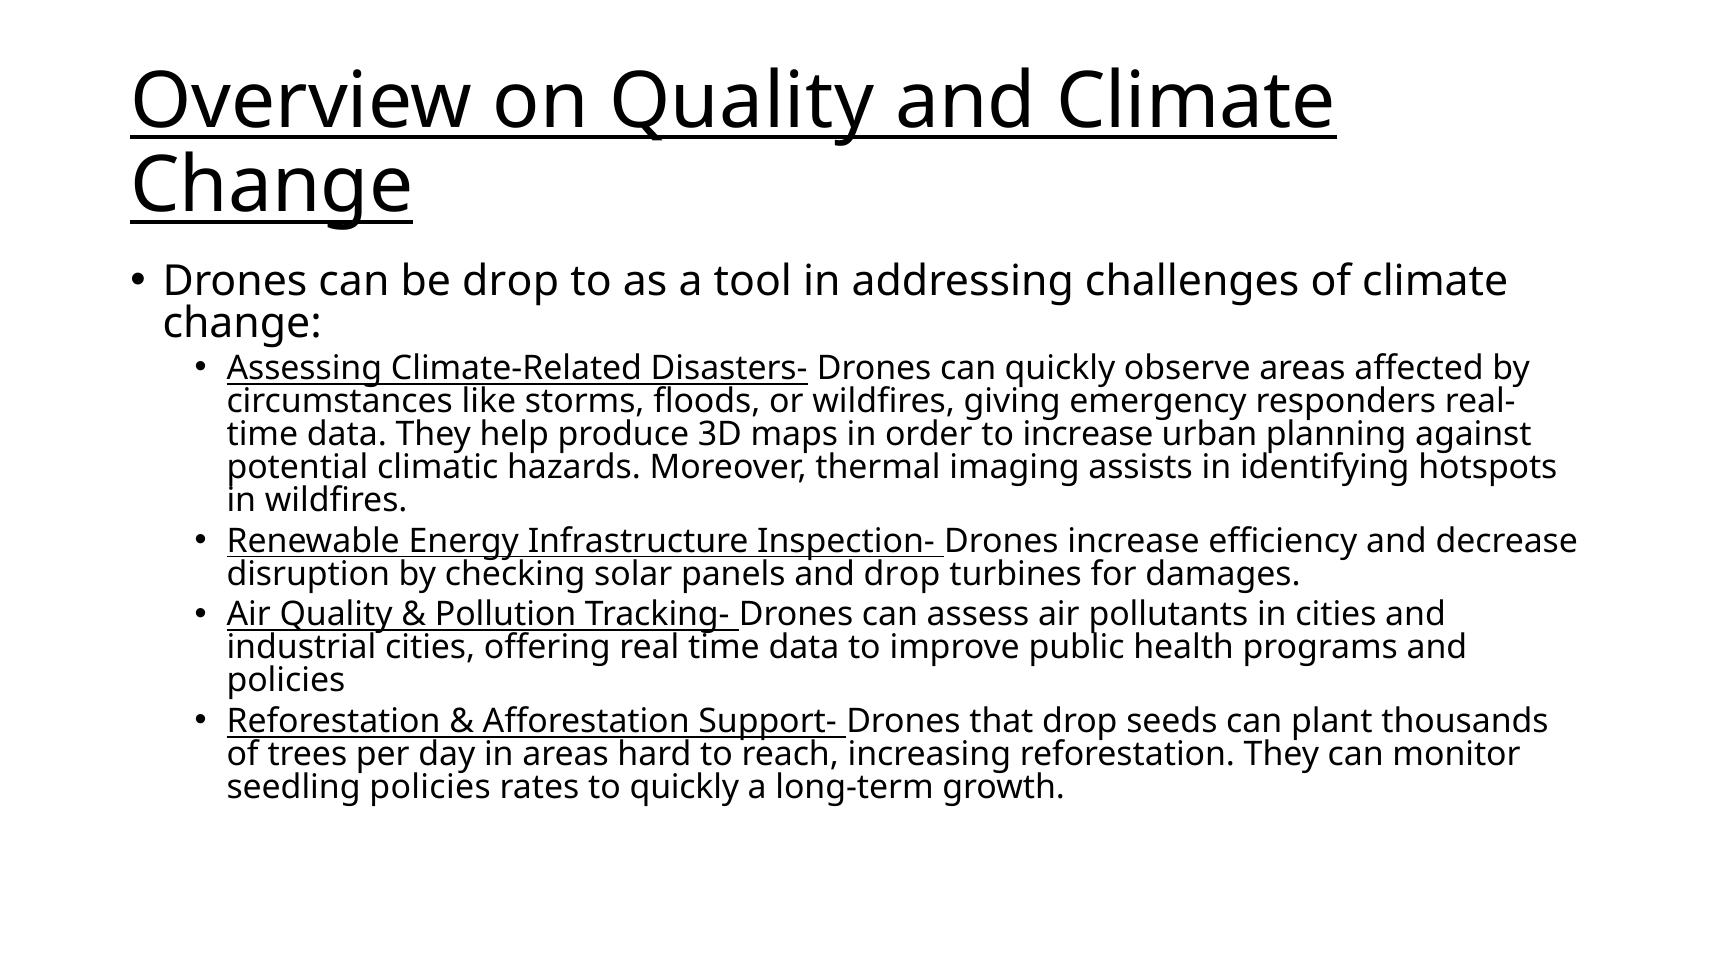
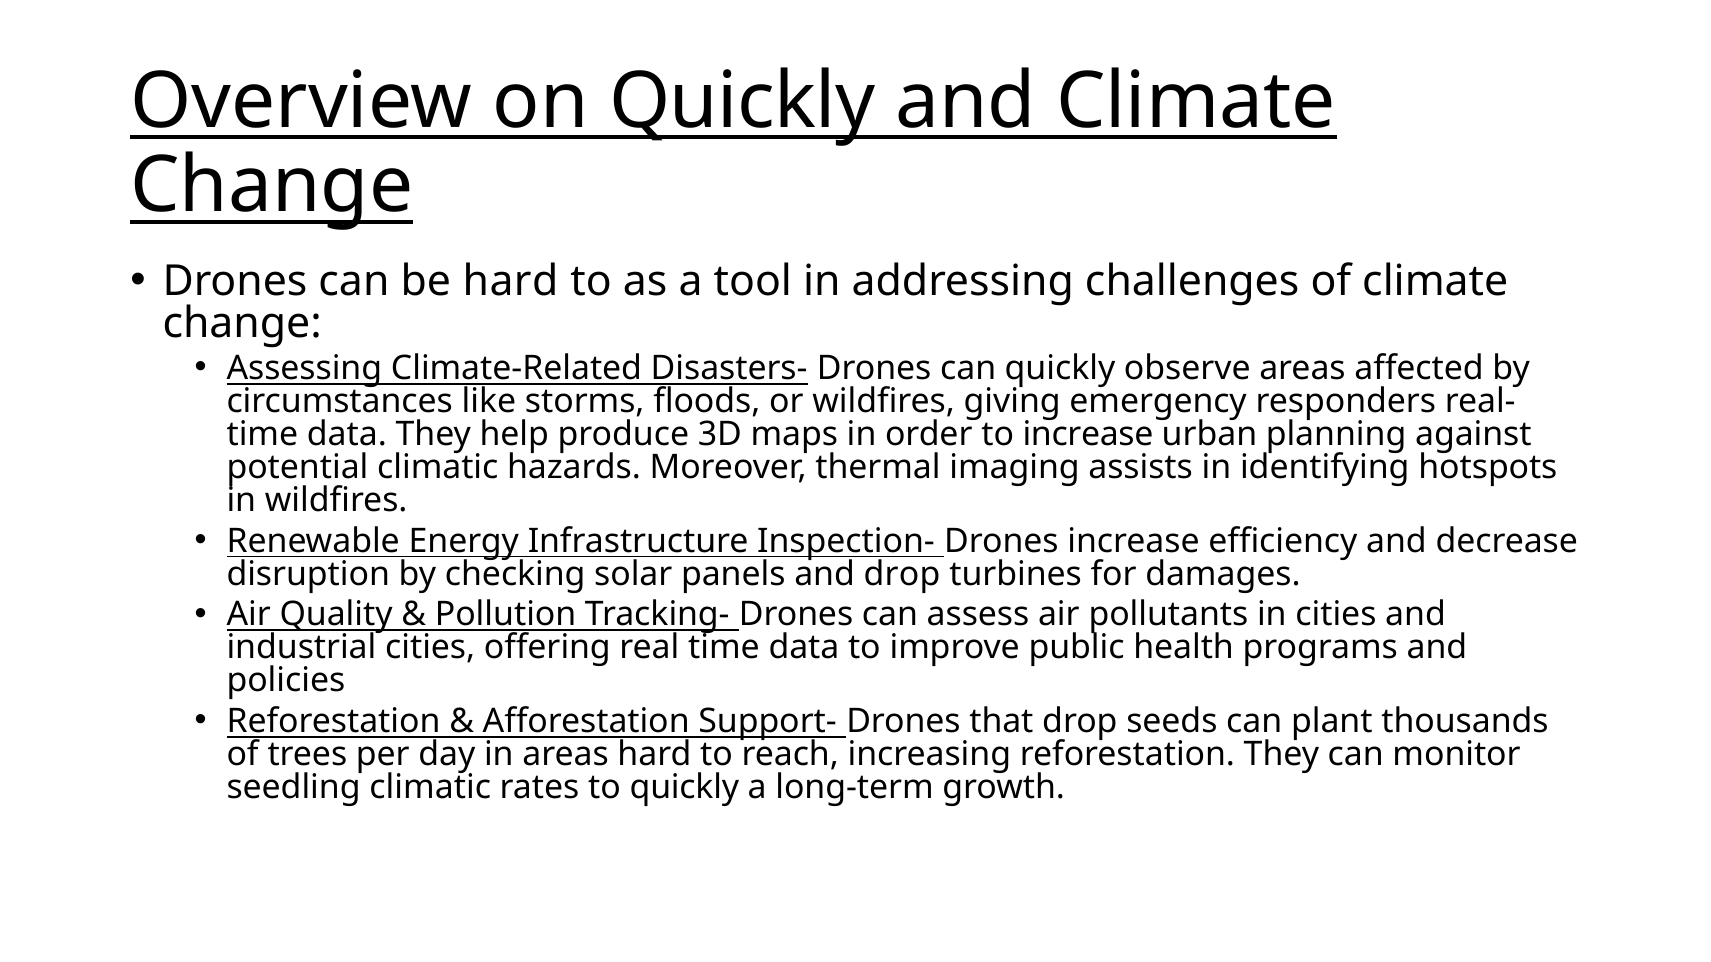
on Quality: Quality -> Quickly (742, 101)
be drop: drop -> hard (511, 282)
seedling policies: policies -> climatic (430, 788)
